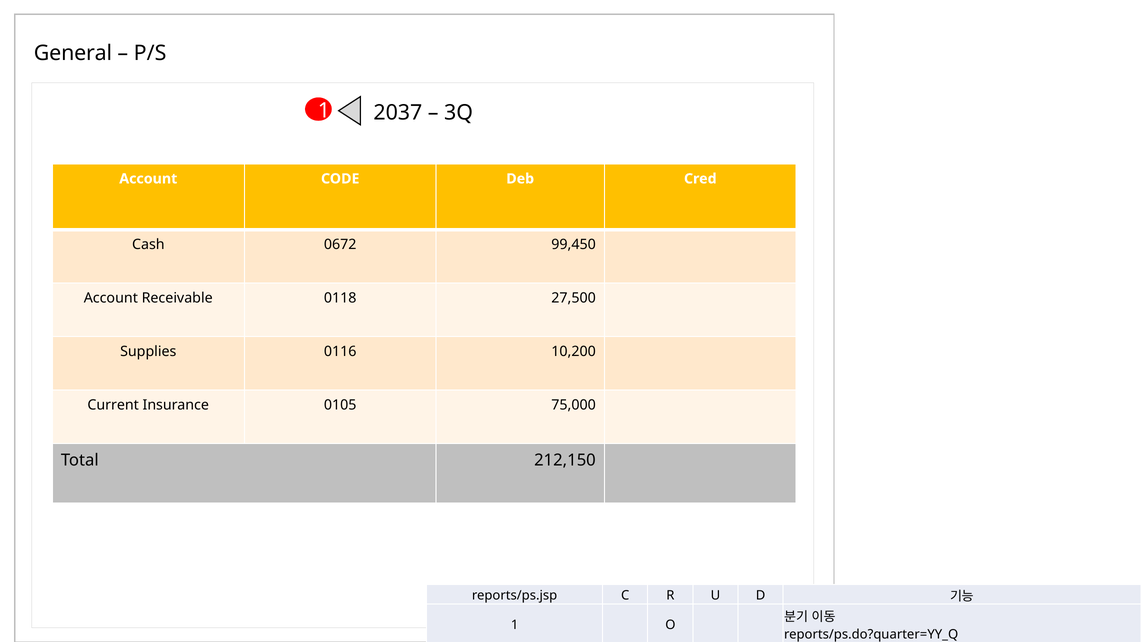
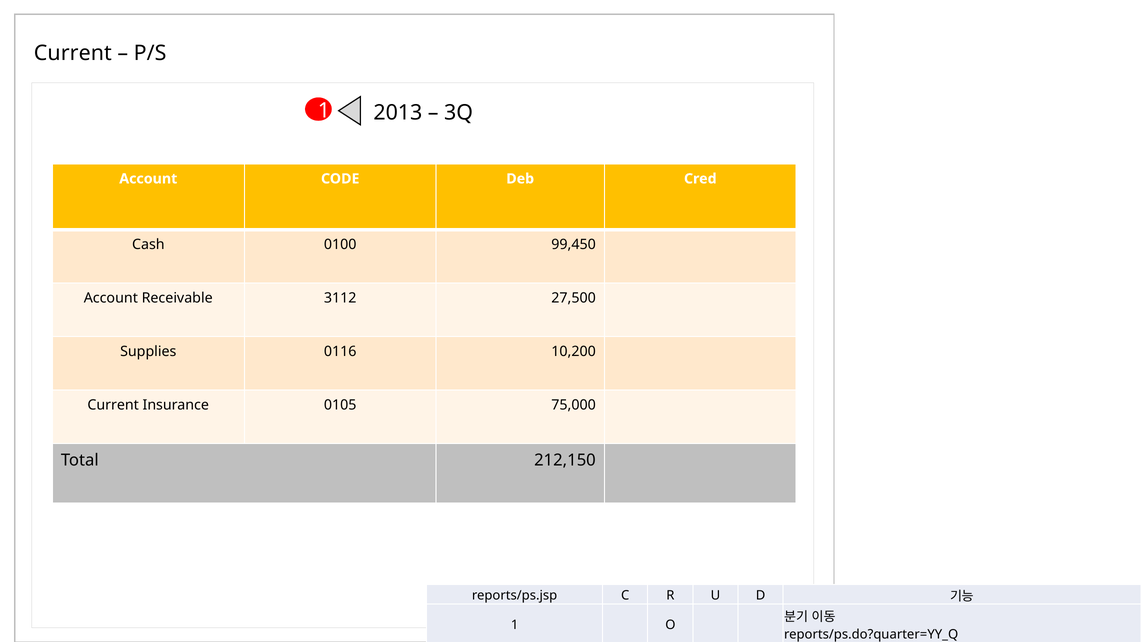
General: General -> Current (73, 53)
2037: 2037 -> 2013 (398, 113)
0672: 0672 -> 0100 (340, 244)
0118: 0118 -> 3112 (340, 298)
